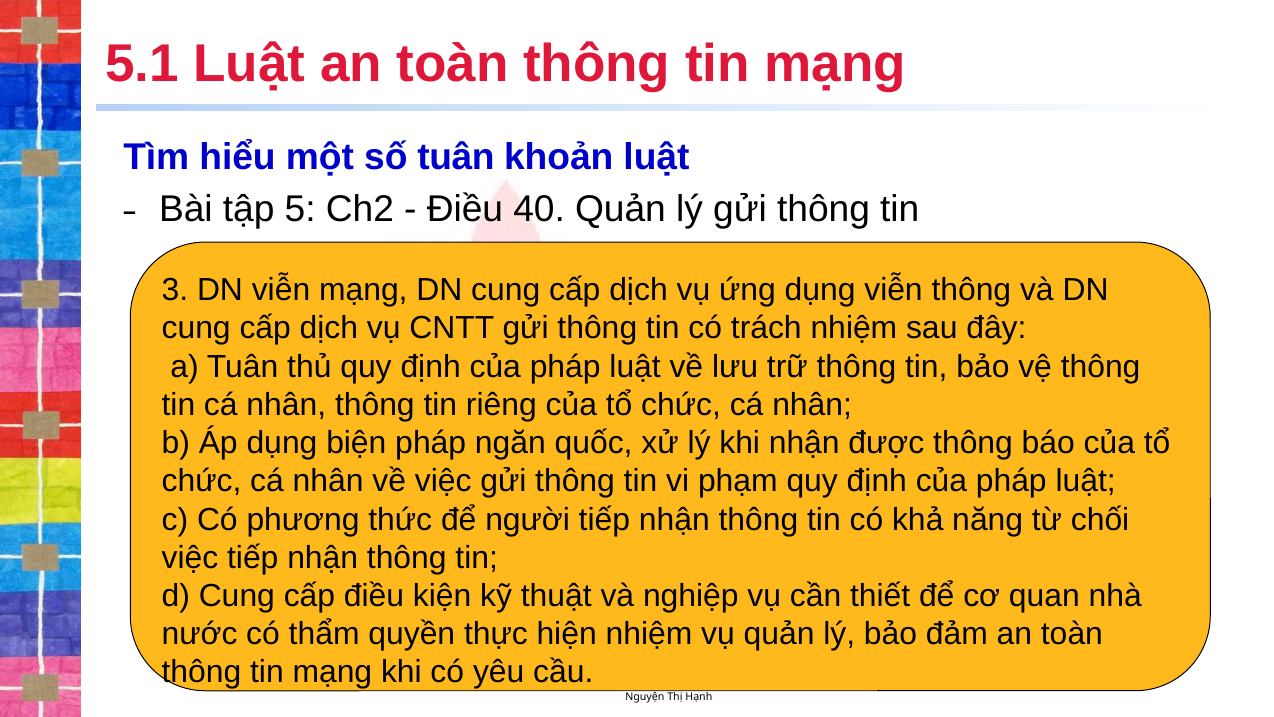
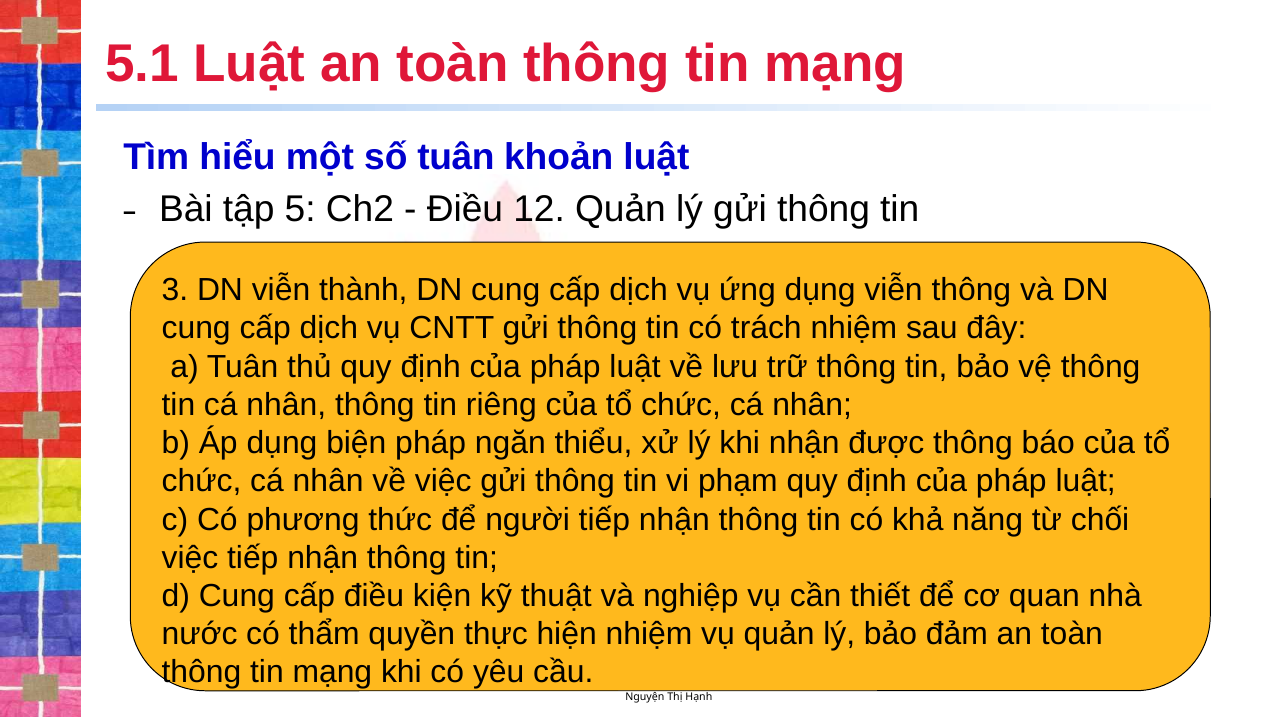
40: 40 -> 12 (539, 209)
viễn mạng: mạng -> thành (363, 290)
quốc: quốc -> thiểu (594, 443)
